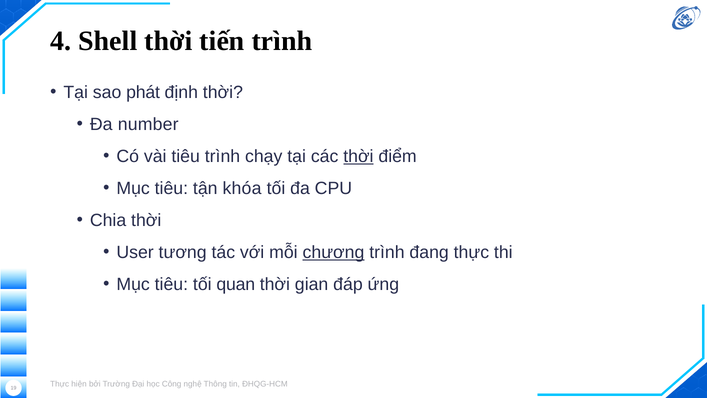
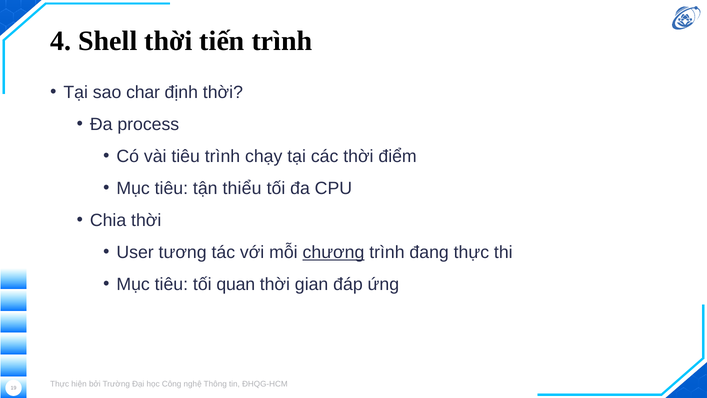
phát: phát -> char (143, 92)
number: number -> process (148, 124)
thời underline: present -> none (358, 156)
khóa: khóa -> thiểu (242, 188)
